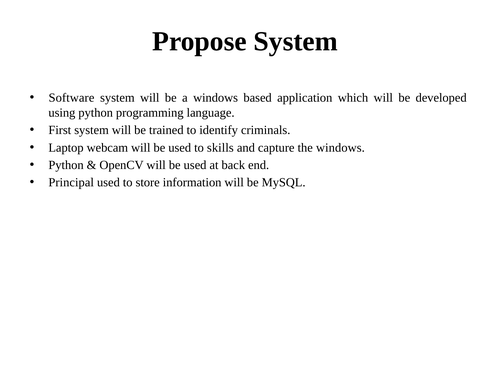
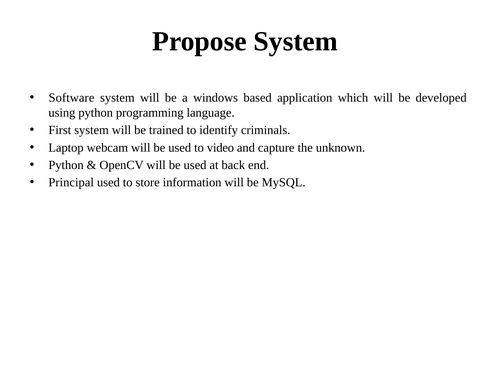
skills: skills -> video (220, 147)
the windows: windows -> unknown (341, 147)
